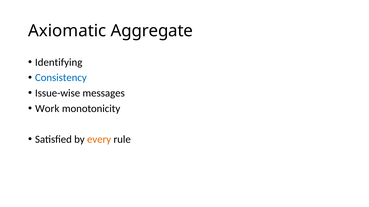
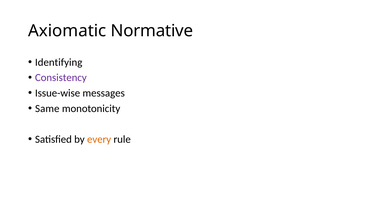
Aggregate: Aggregate -> Normative (152, 31)
Consistency colour: blue -> purple (61, 78)
Work: Work -> Same (47, 109)
